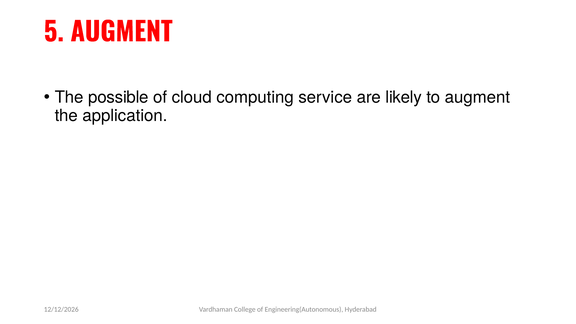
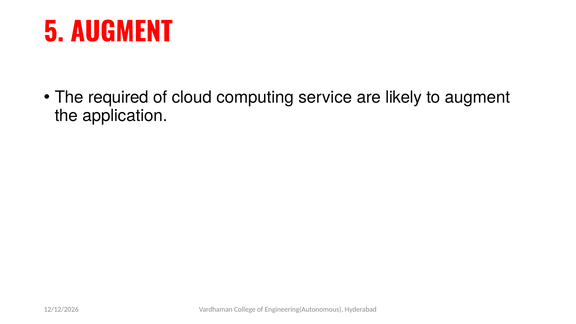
possible: possible -> required (118, 97)
